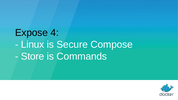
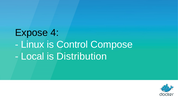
Secure: Secure -> Control (72, 45)
Store: Store -> Local (33, 56)
Commands: Commands -> Distribution (82, 56)
